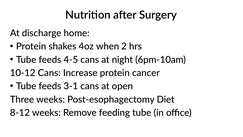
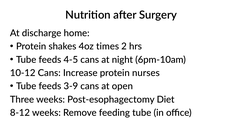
when: when -> times (108, 46)
cancer: cancer -> nurses (146, 73)
3-1: 3-1 -> 3-9 (71, 86)
